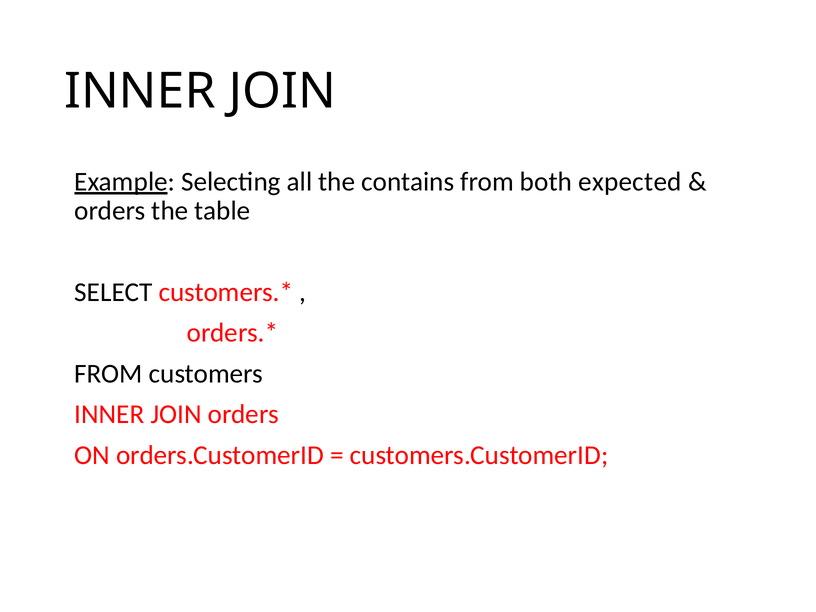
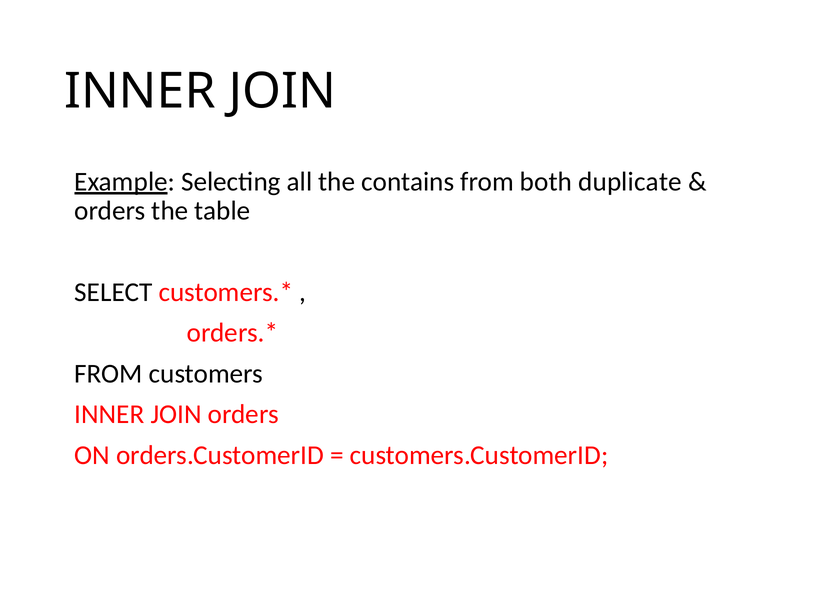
expected: expected -> duplicate (630, 182)
